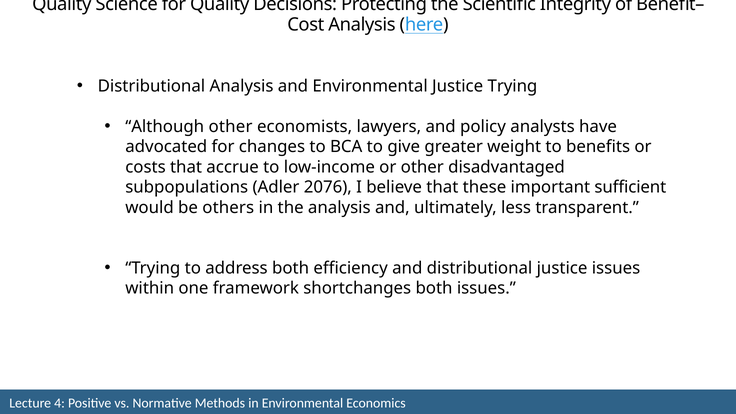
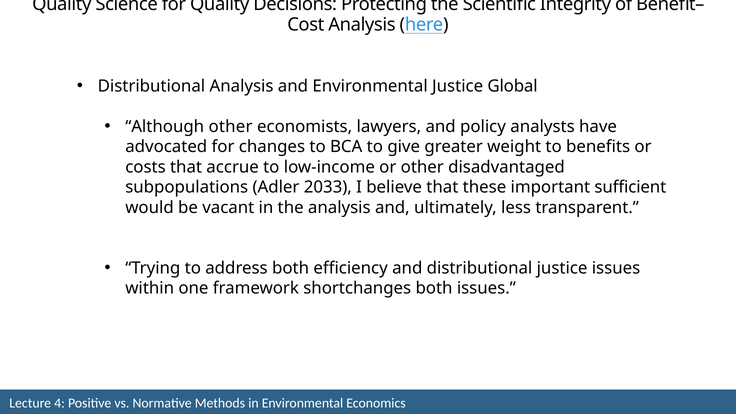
Justice Trying: Trying -> Global (513, 86)
2076: 2076 -> 2033 (328, 187)
others: others -> vacant (228, 207)
